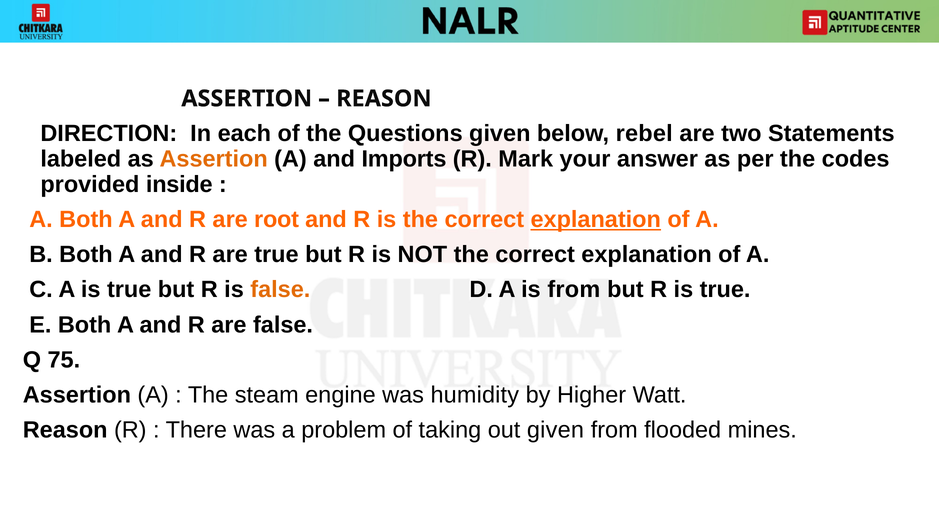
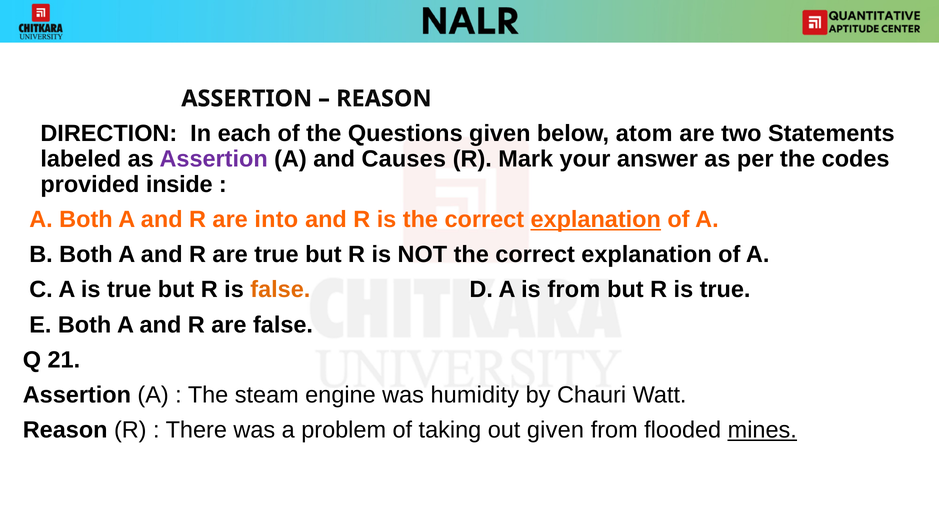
rebel: rebel -> atom (644, 134)
Assertion colour: orange -> purple (214, 159)
Imports: Imports -> Causes (404, 159)
root: root -> into (276, 220)
75: 75 -> 21 (64, 360)
Higher: Higher -> Chauri (592, 395)
mines underline: none -> present (762, 430)
